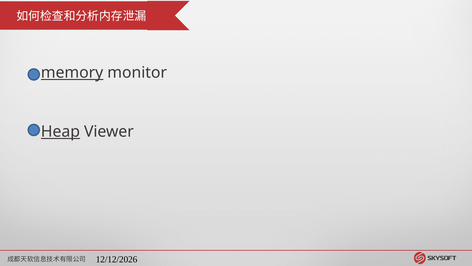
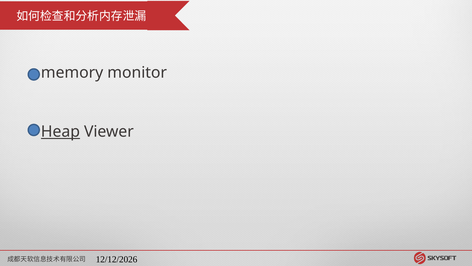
memory underline: present -> none (72, 73)
